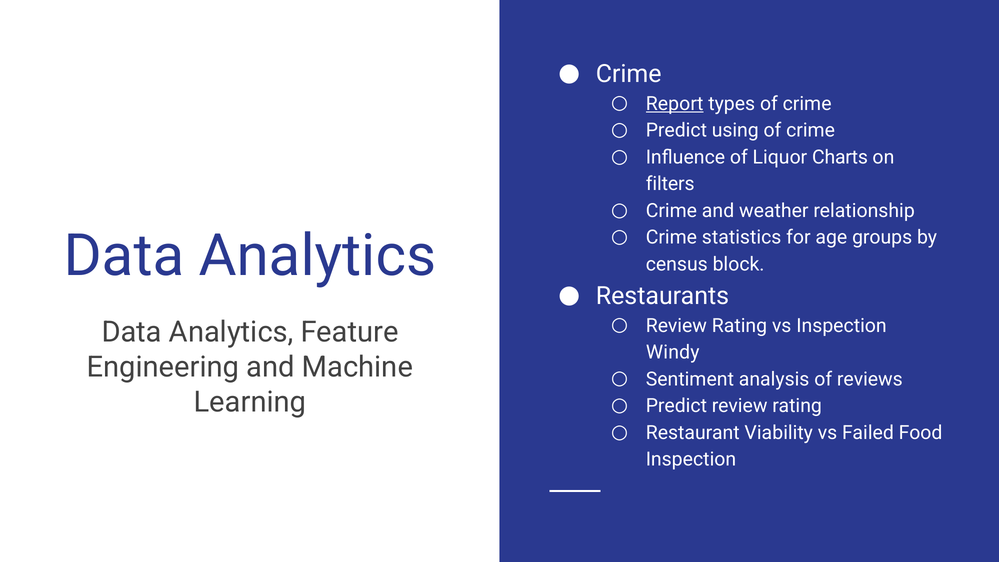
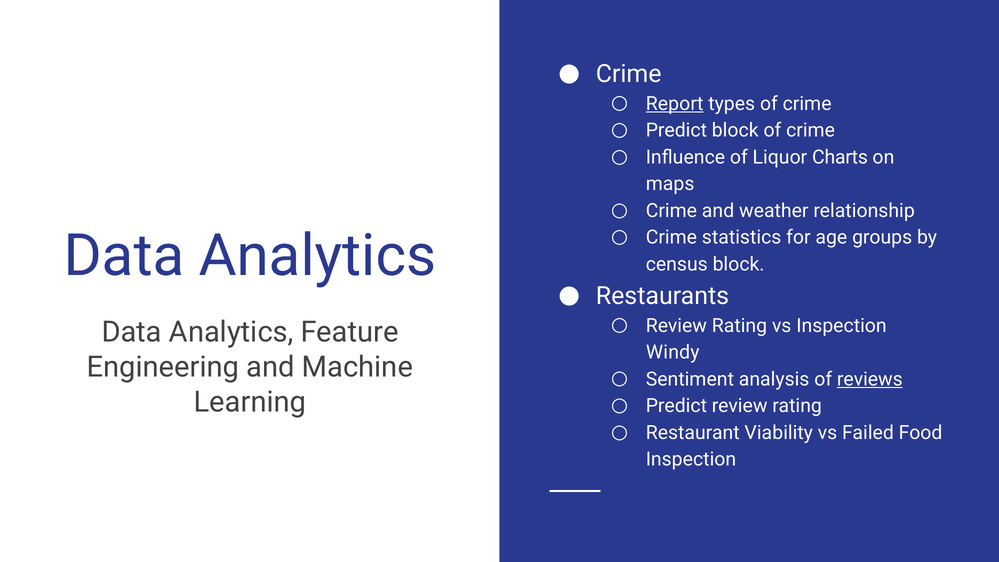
Predict using: using -> block (735, 130)
filters: filters -> maps (670, 184)
reviews underline: none -> present (870, 379)
